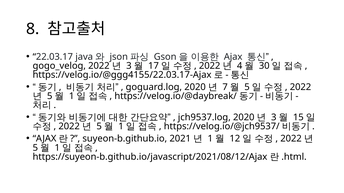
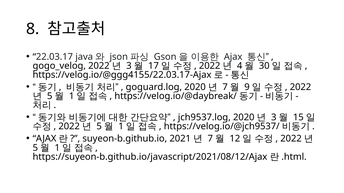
5: 5 -> 9 (247, 87)
1: 1 -> 7 (210, 139)
